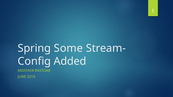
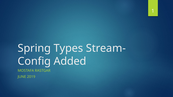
Some: Some -> Types (68, 48)
